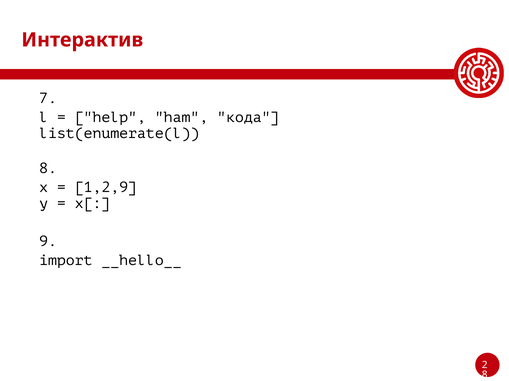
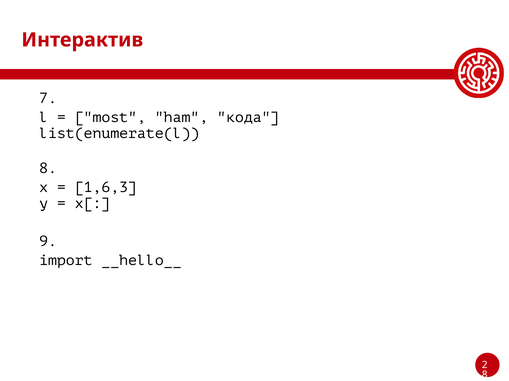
help: help -> most (110, 118)
1,2,9: 1,2,9 -> 1,6,3 (106, 188)
